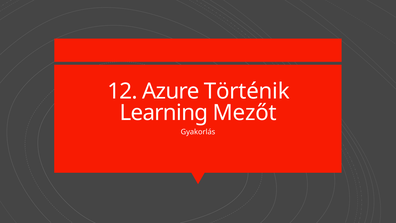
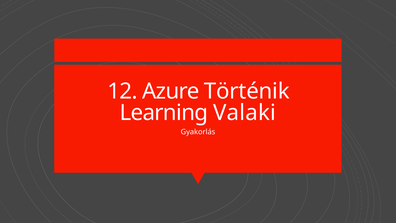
Mezőt: Mezőt -> Valaki (244, 113)
